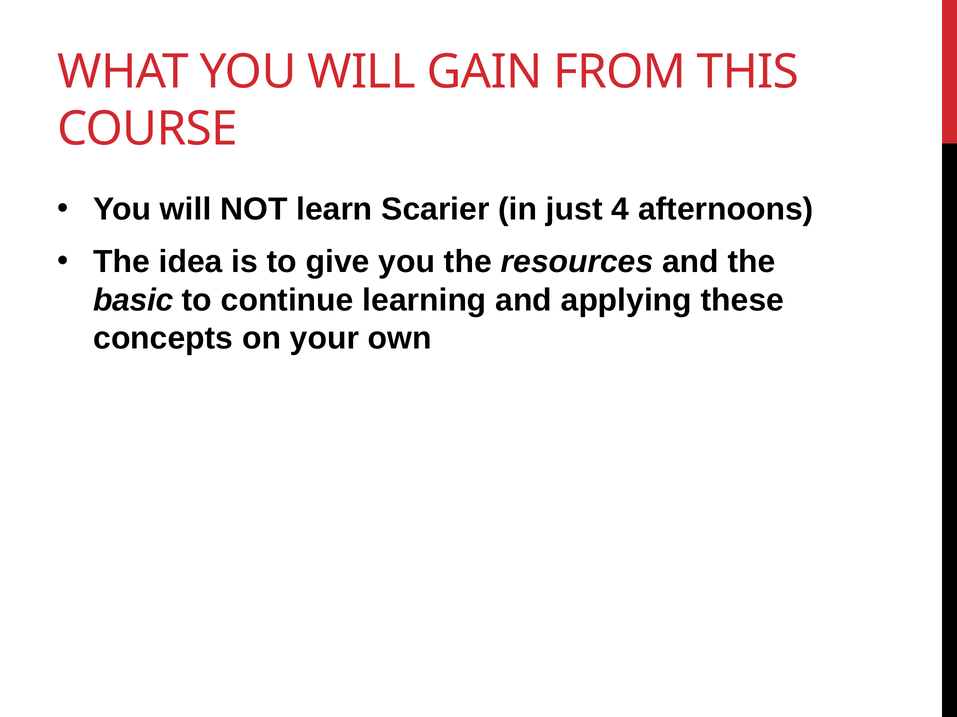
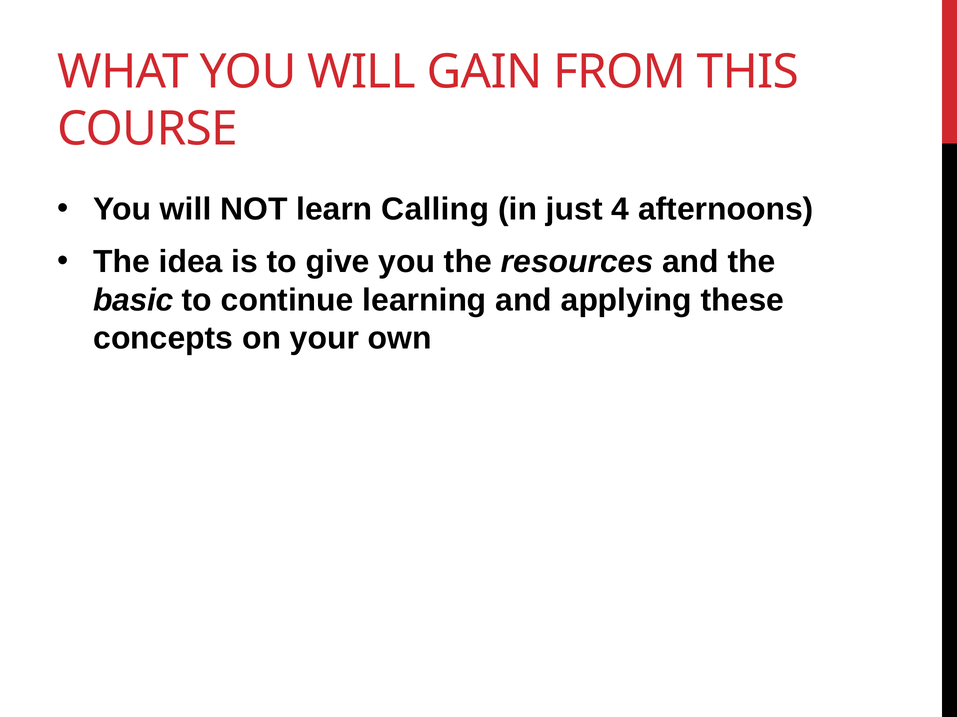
Scarier: Scarier -> Calling (435, 210)
